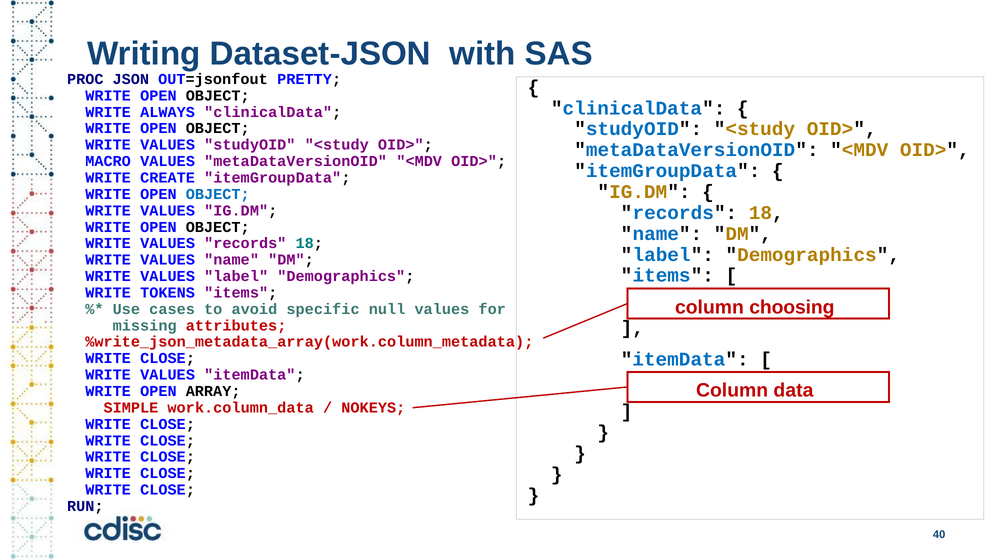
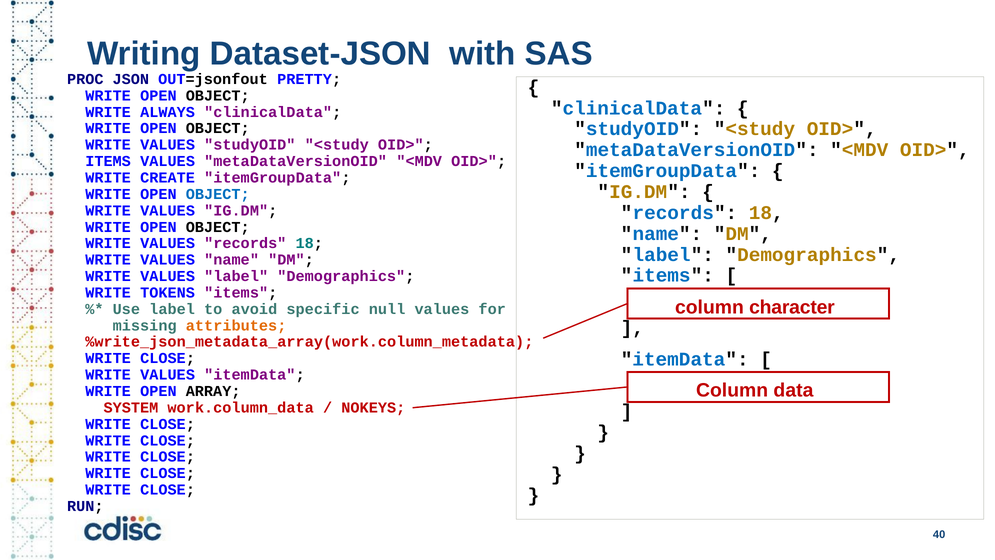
MACRO: MACRO -> ITEMS (108, 161)
choosing: choosing -> character (792, 307)
Use cases: cases -> label (172, 309)
attributes colour: red -> orange (236, 325)
SIMPLE: SIMPLE -> SYSTEM (131, 407)
